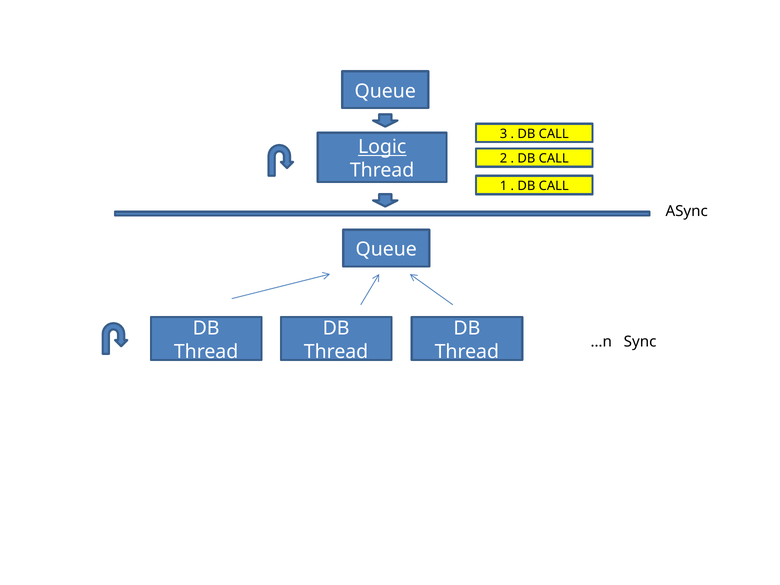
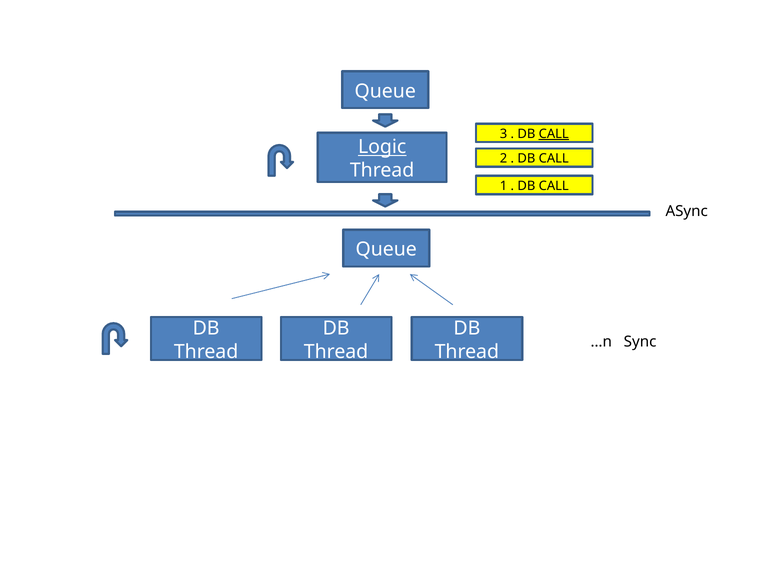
CALL underline: none -> present (554, 134)
